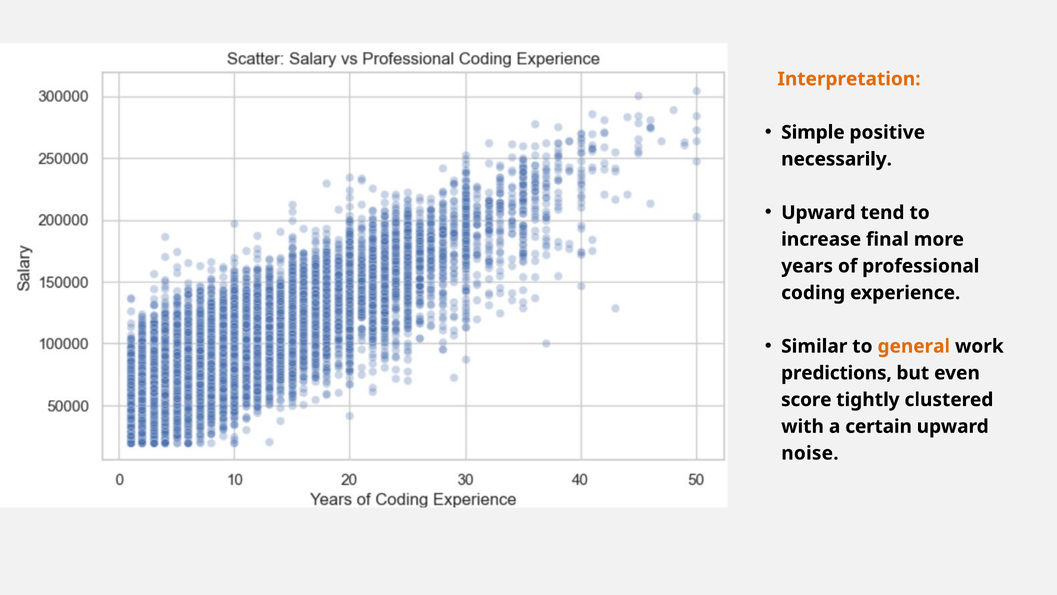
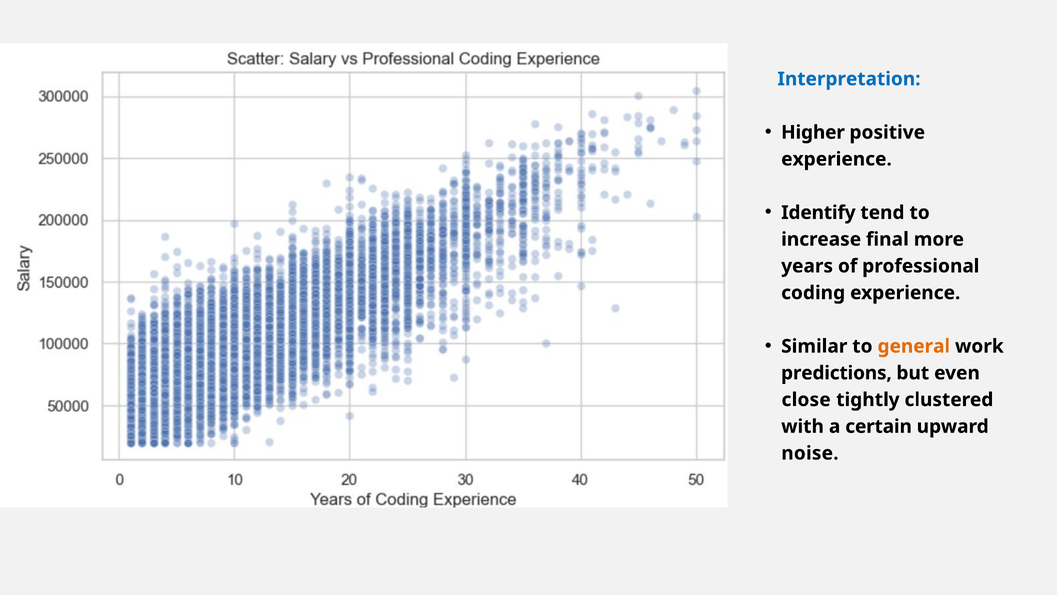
Interpretation colour: orange -> blue (849, 79)
Simple: Simple -> Higher (813, 132)
necessarily: necessarily -> experience (837, 159)
Upward: Upward -> Identify (818, 212)
score: score -> close (806, 400)
